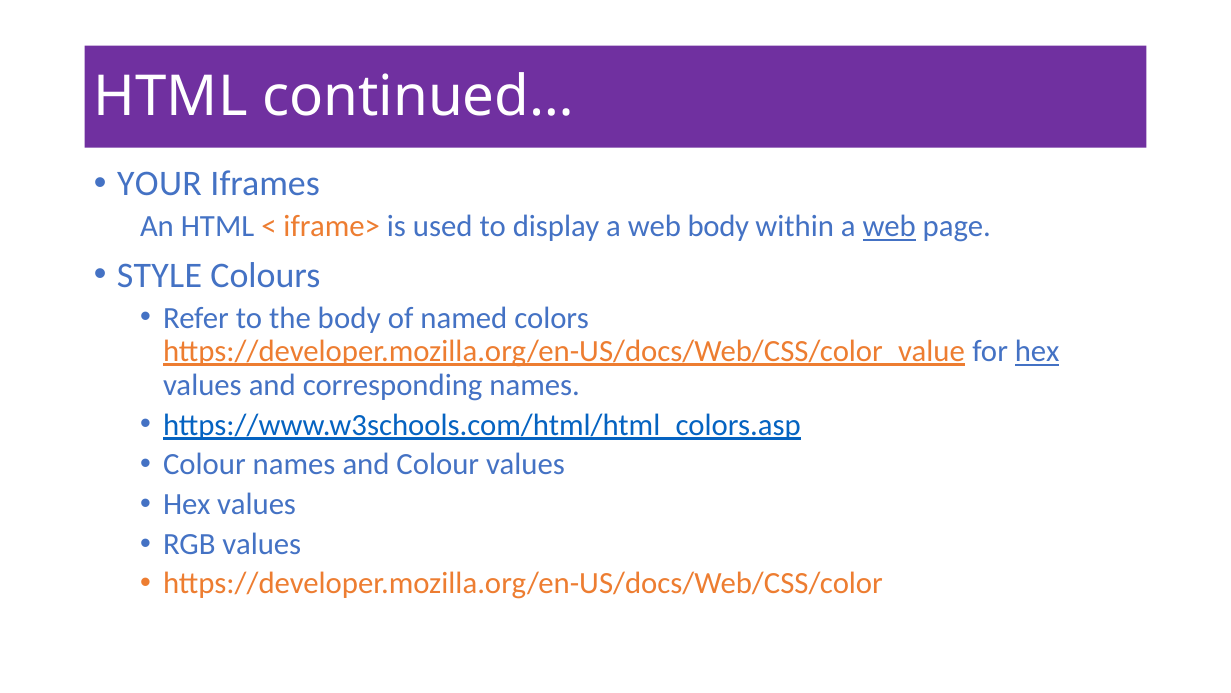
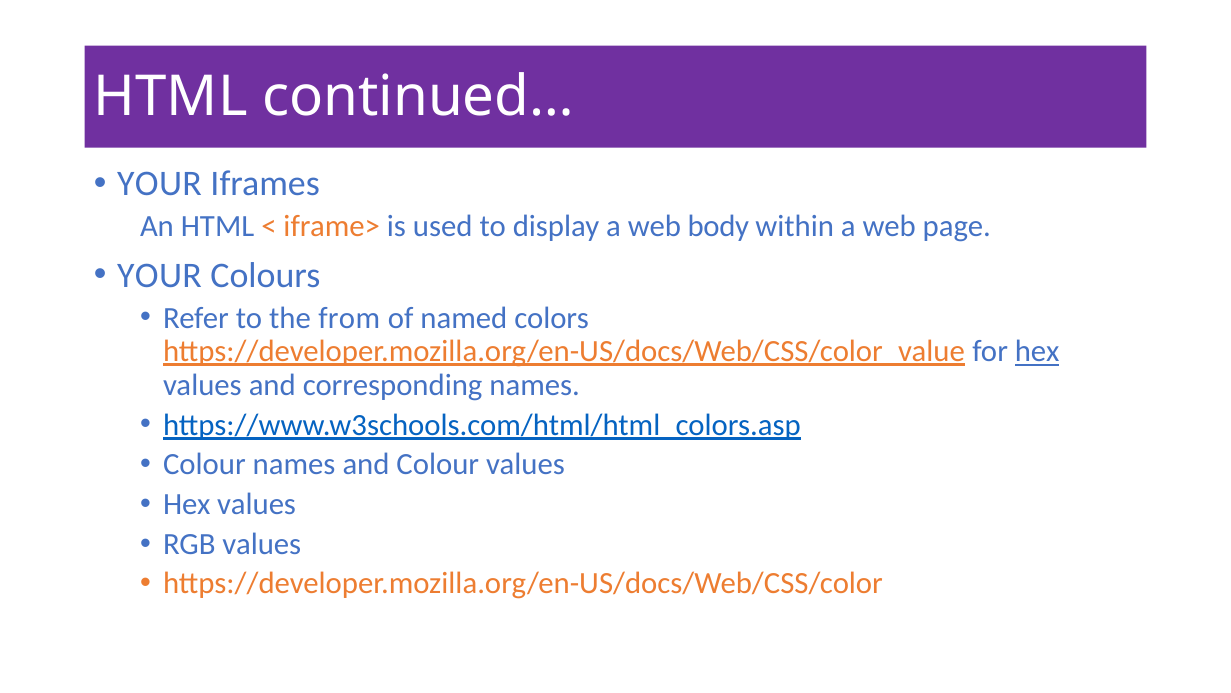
web underline: present -> none (889, 226)
STYLE: STYLE -> YOUR (159, 275)
the body: body -> from (349, 318)
